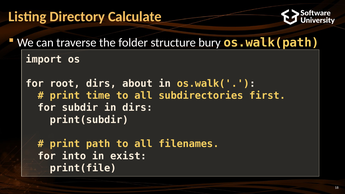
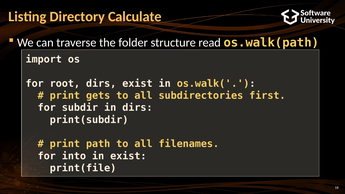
bury: bury -> read (210, 43)
dirs about: about -> exist (137, 84)
time: time -> gets (98, 96)
